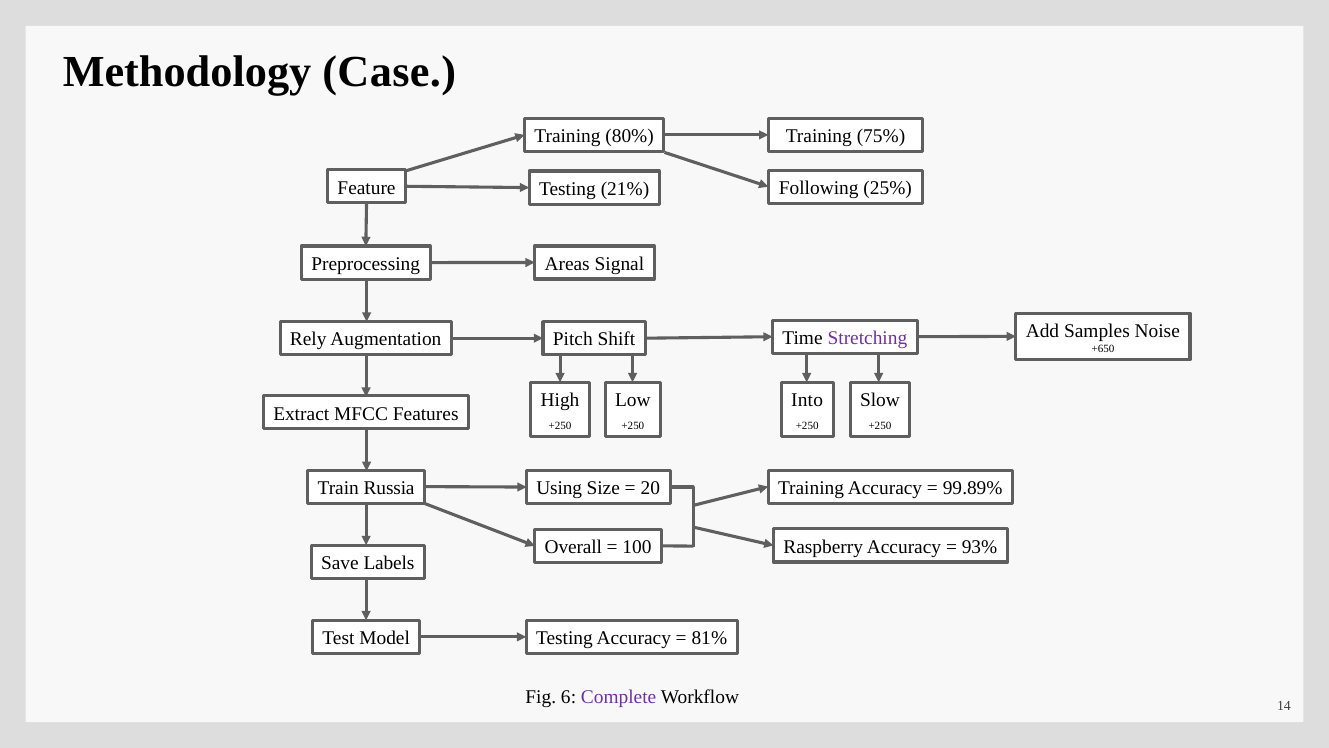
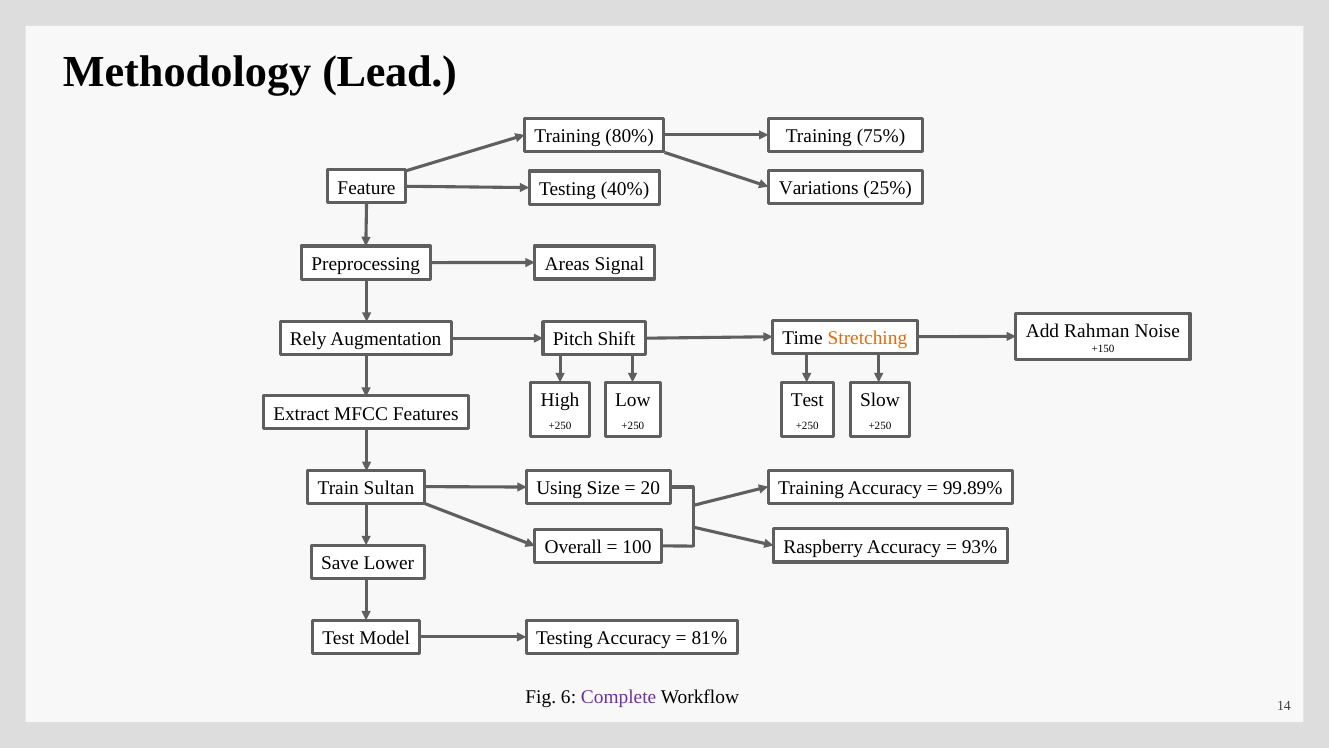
Case: Case -> Lead (390, 72)
Following: Following -> Variations (819, 188)
21%: 21% -> 40% (625, 189)
Stretching colour: purple -> orange (867, 338)
Samples: Samples -> Rahman (1097, 331)
+650: +650 -> +150 (1103, 349)
Into: Into -> Test (807, 400)
Russia: Russia -> Sultan (389, 488)
Labels: Labels -> Lower (389, 563)
